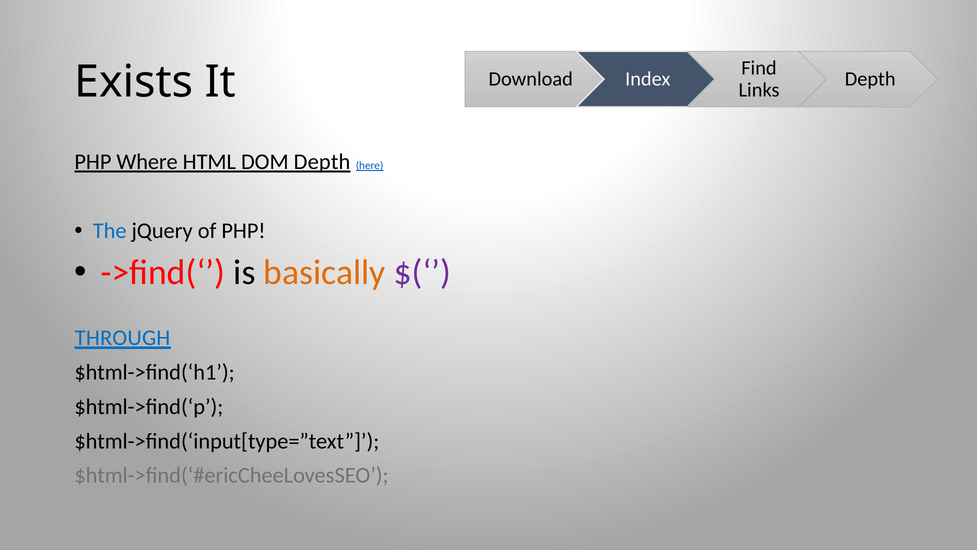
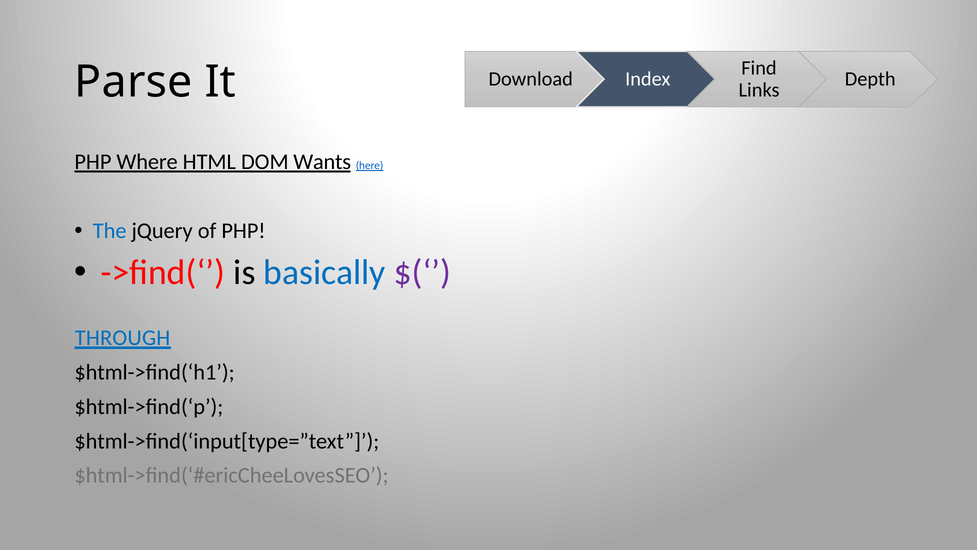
Exists: Exists -> Parse (134, 82)
DOM Depth: Depth -> Wants (322, 162)
basically colour: orange -> blue (325, 272)
